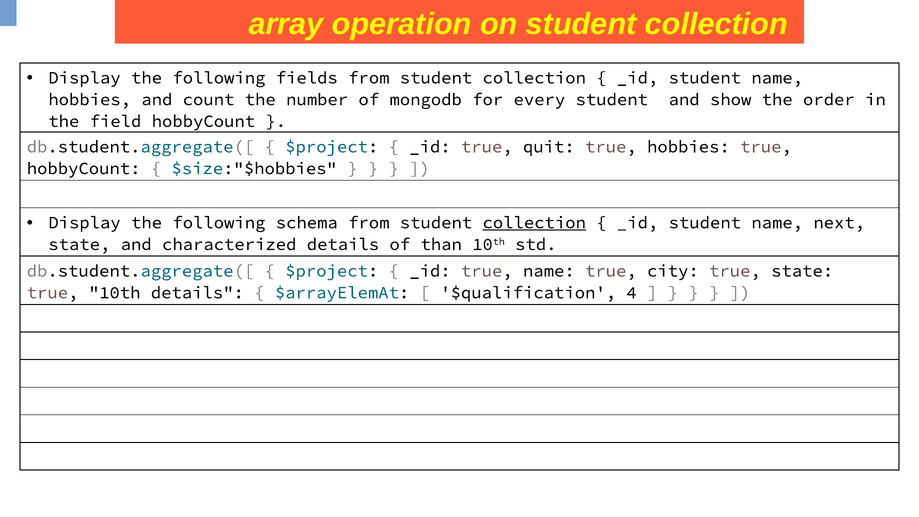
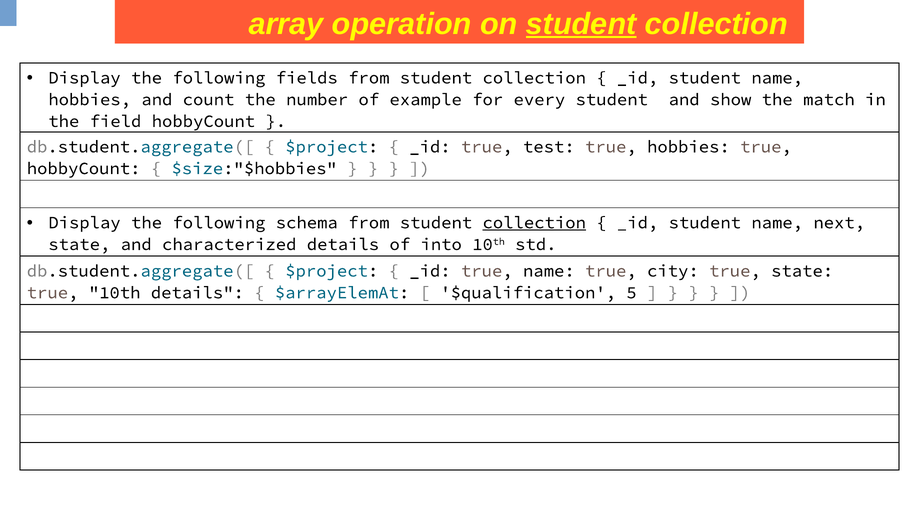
student underline: none -> present (581, 24)
mongodb: mongodb -> example (426, 99)
order: order -> match (829, 99)
quit: quit -> test (549, 147)
than: than -> into (441, 244)
4: 4 -> 5 (632, 293)
